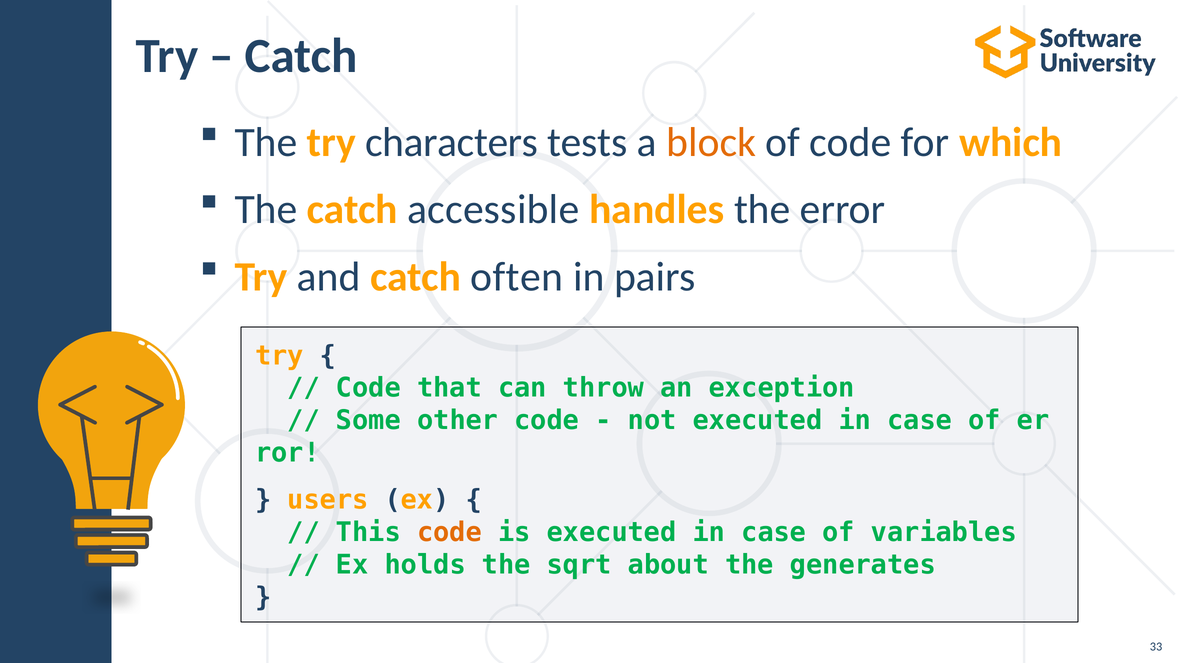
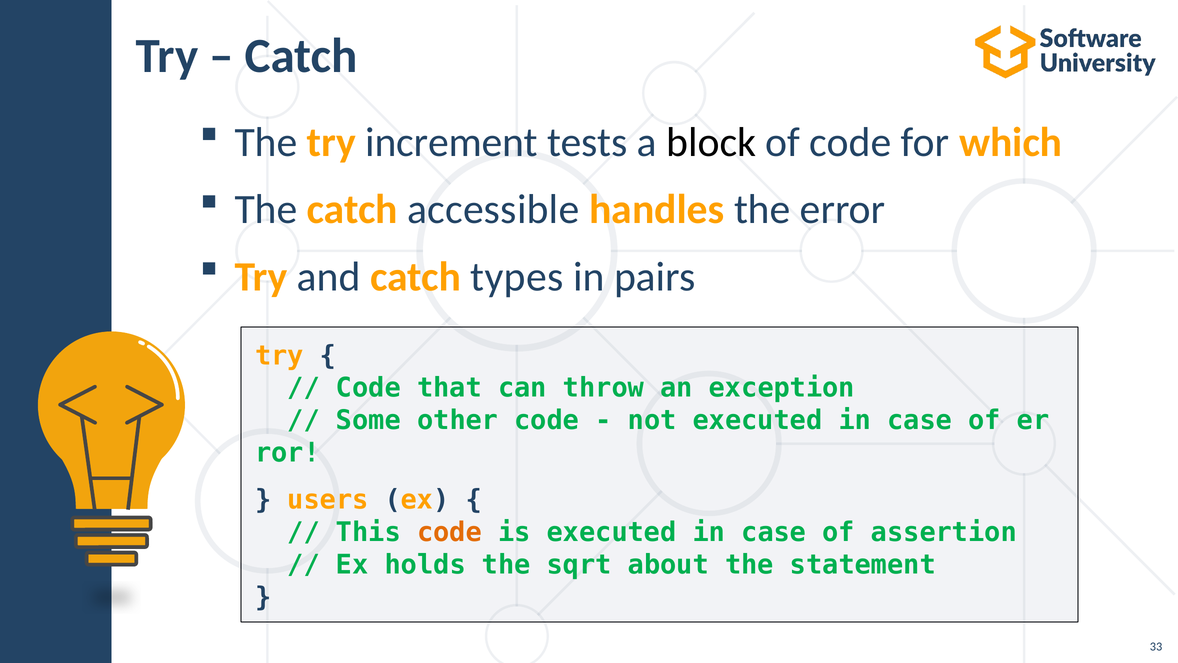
characters: characters -> increment (452, 142)
block colour: orange -> black (711, 142)
often: often -> types (517, 277)
variables: variables -> assertion (944, 532)
generates: generates -> statement (863, 564)
